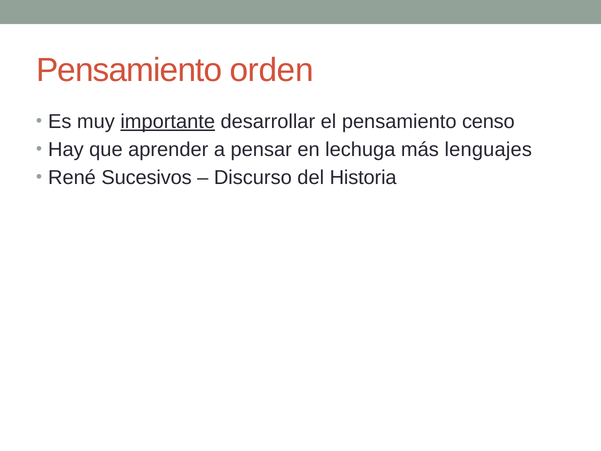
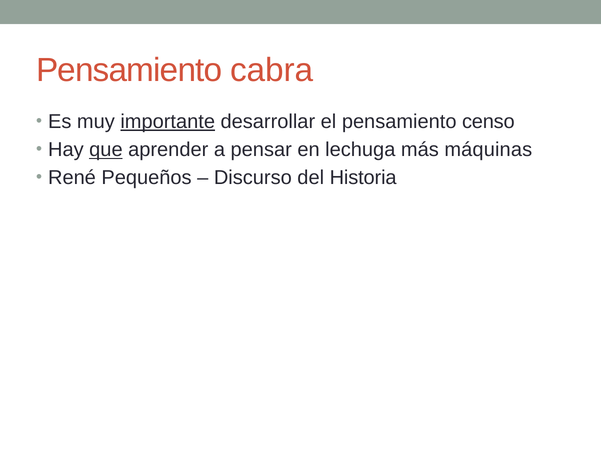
orden: orden -> cabra (272, 70)
que underline: none -> present (106, 150)
lenguajes: lenguajes -> máquinas (488, 150)
Sucesivos: Sucesivos -> Pequeños (147, 178)
